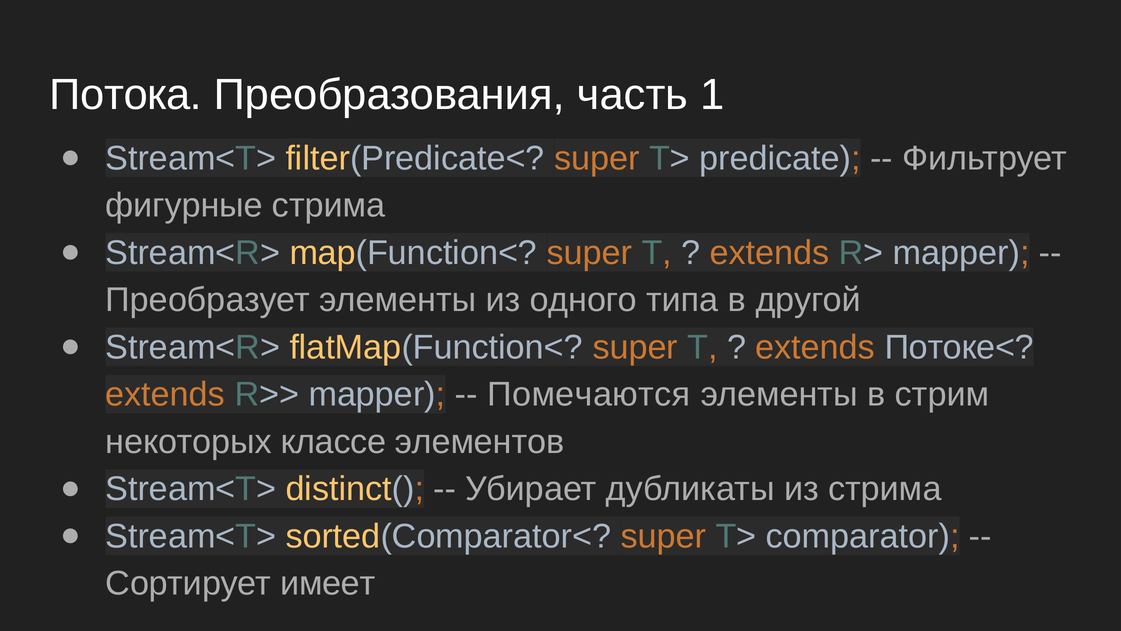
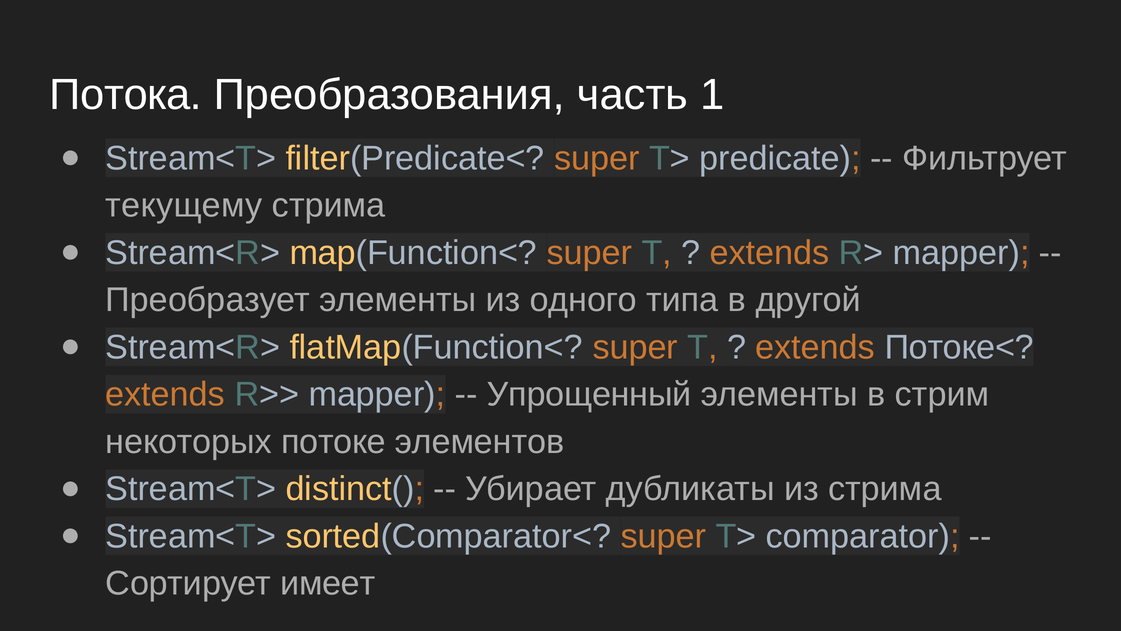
фигурные: фигурные -> текущему (184, 205)
Помечаются: Помечаются -> Упрощенный (589, 394)
классе: классе -> потоке (333, 442)
